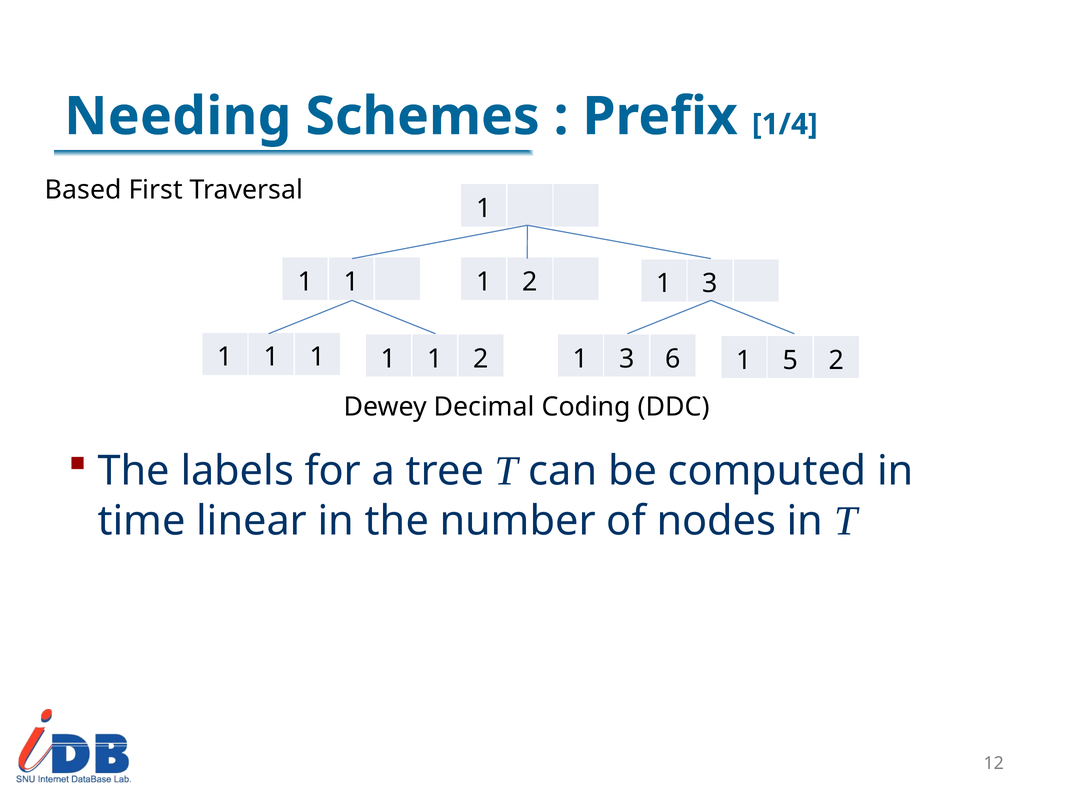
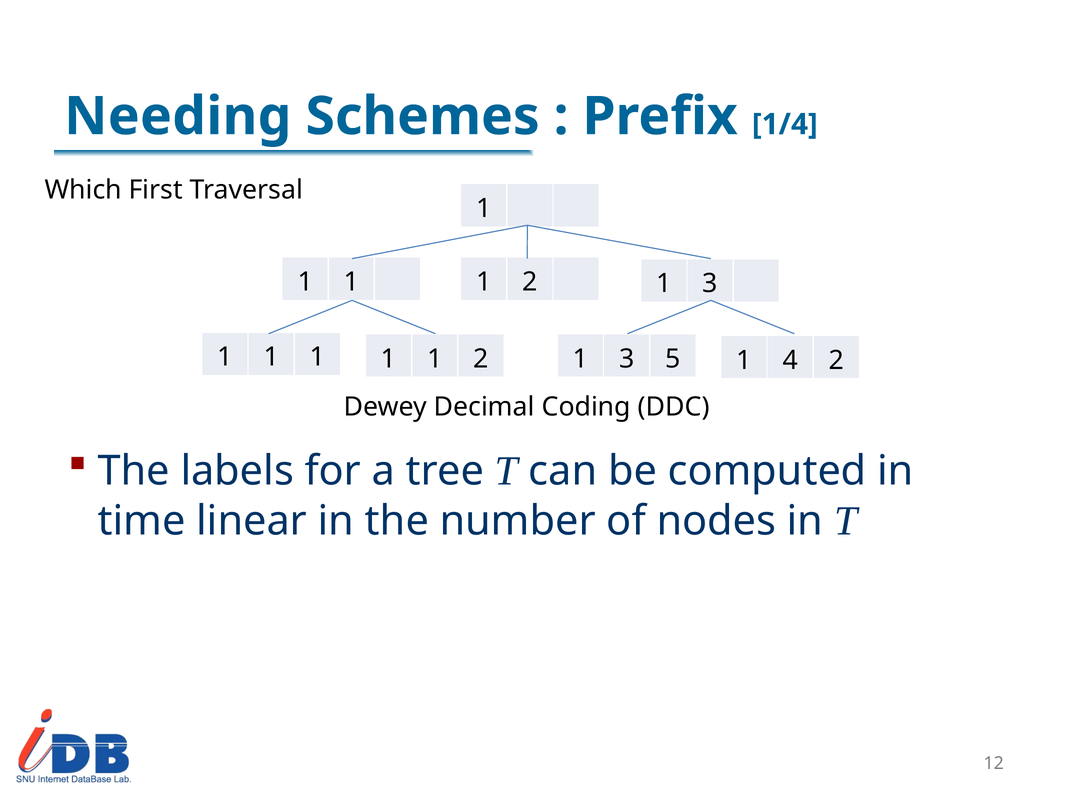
Based: Based -> Which (83, 190)
6: 6 -> 5 (673, 359)
5: 5 -> 4 (790, 360)
